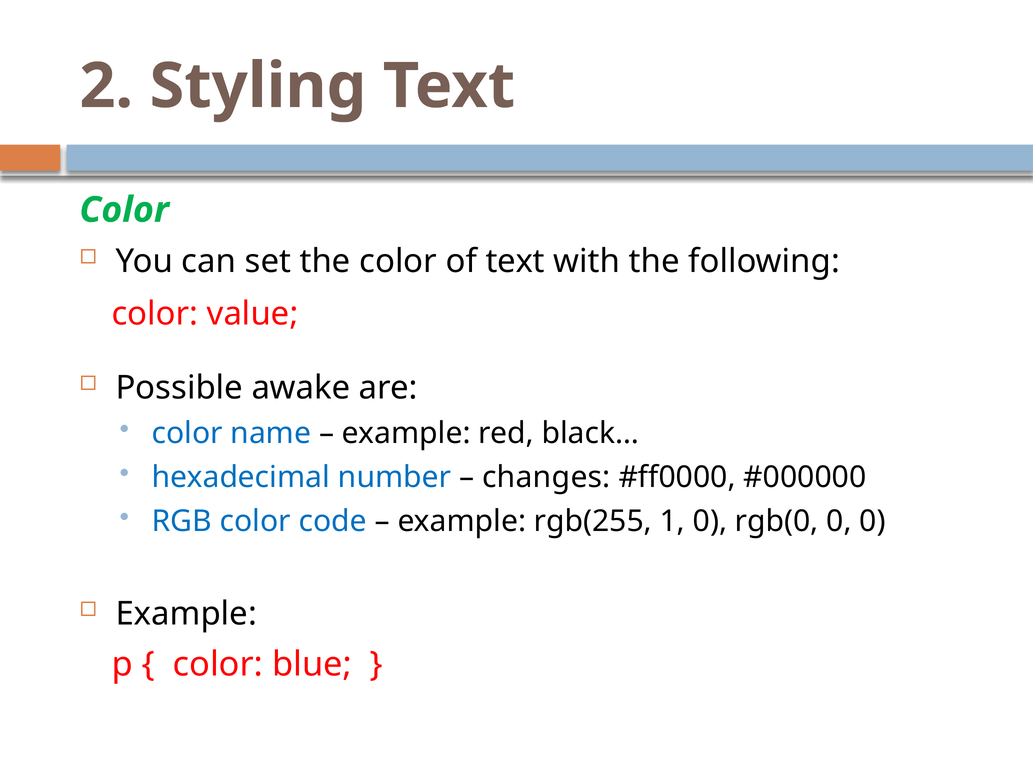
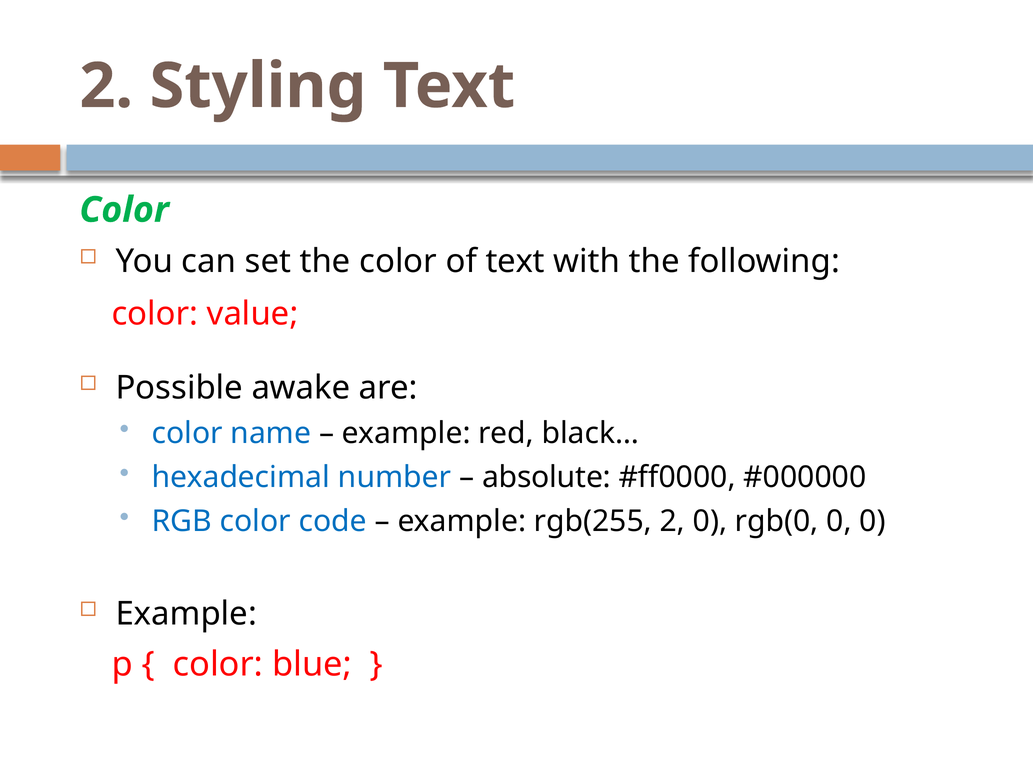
changes: changes -> absolute (547, 477)
rgb(255 1: 1 -> 2 (672, 521)
